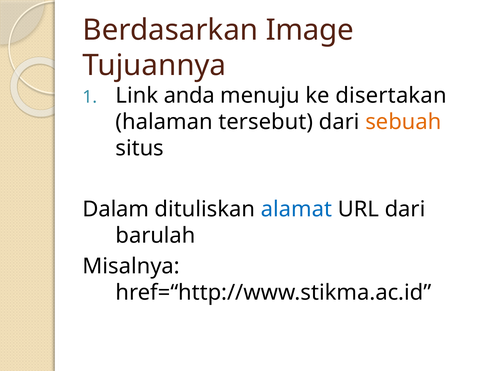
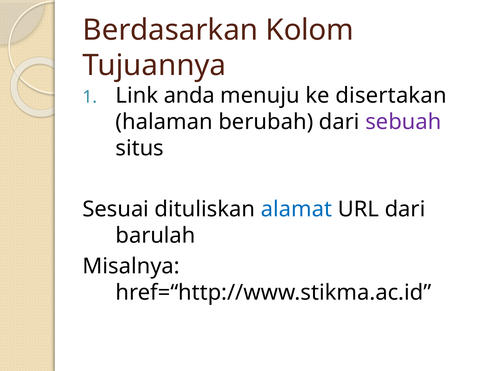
Image: Image -> Kolom (310, 30)
tersebut: tersebut -> berubah (266, 122)
sebuah colour: orange -> purple (403, 122)
Dalam: Dalam -> Sesuai (116, 209)
